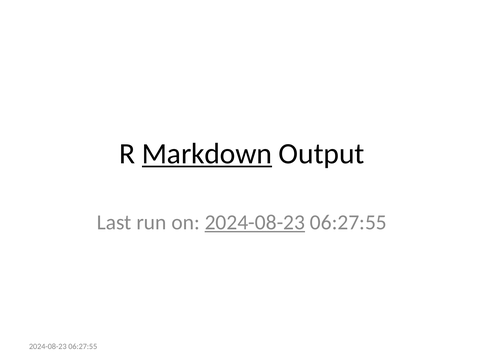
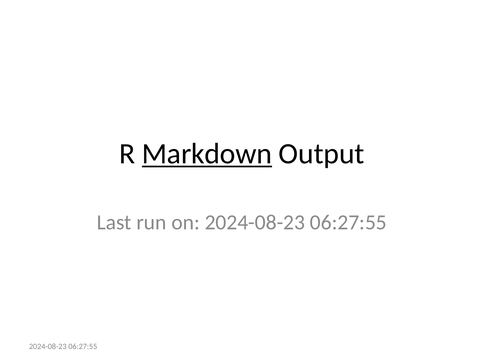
2024-08-23 underline: present -> none (255, 223)
